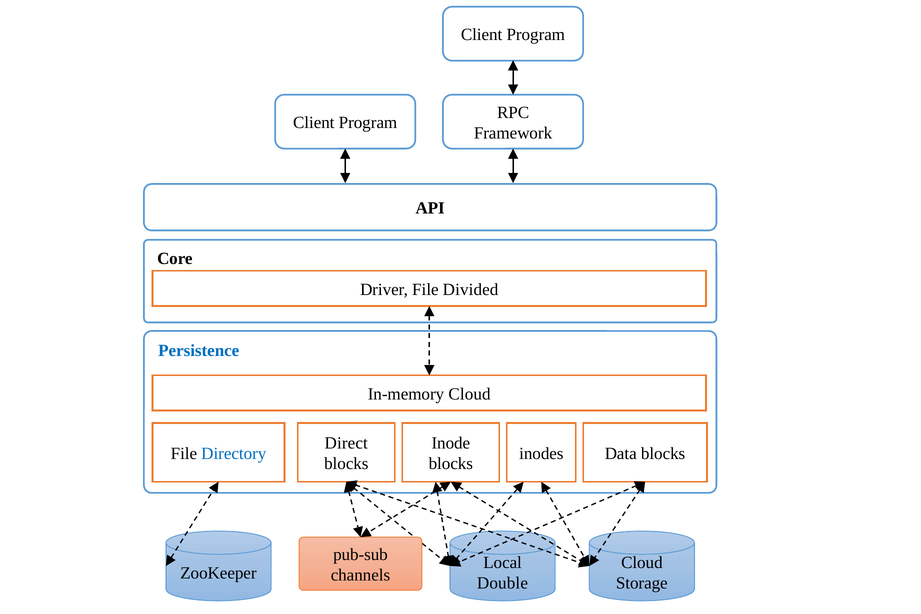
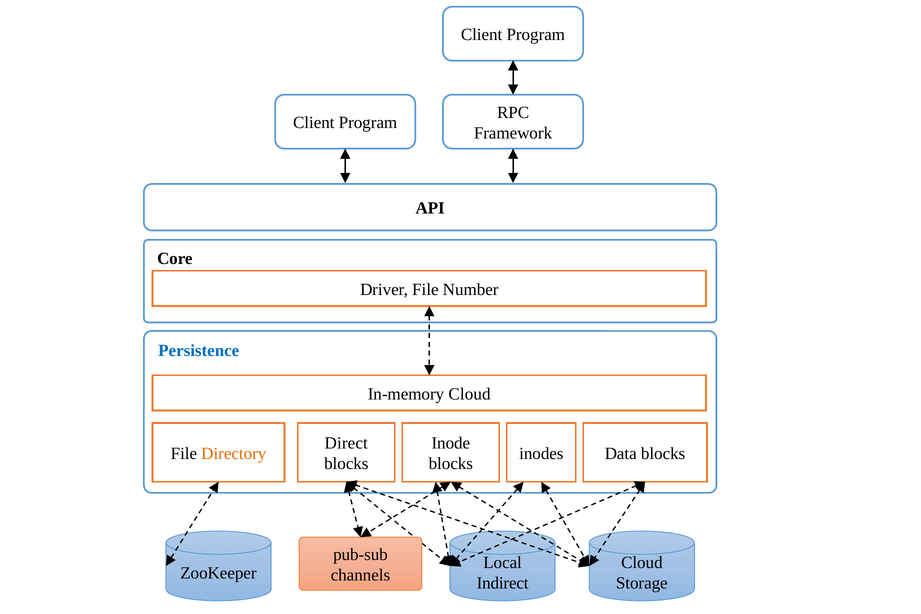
Divided: Divided -> Number (471, 290)
Directory colour: blue -> orange (234, 454)
Double: Double -> Indirect (503, 583)
